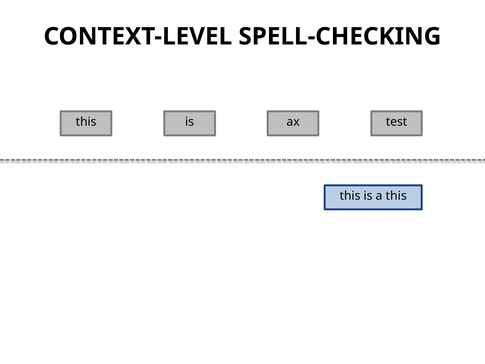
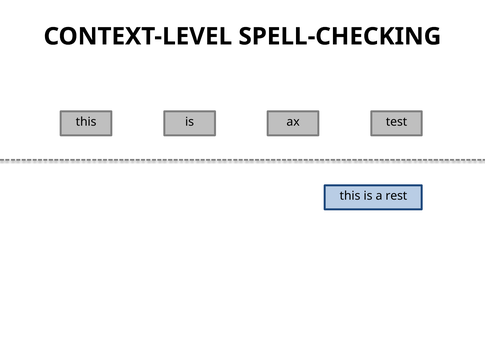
a this: this -> rest (396, 196)
